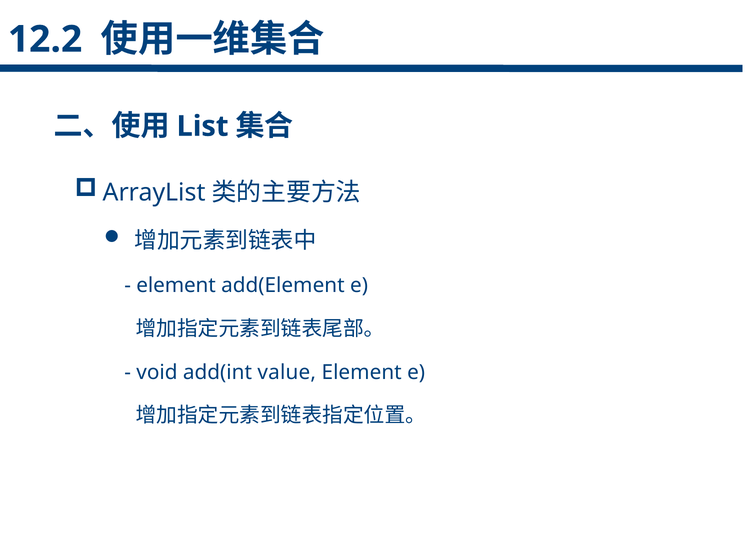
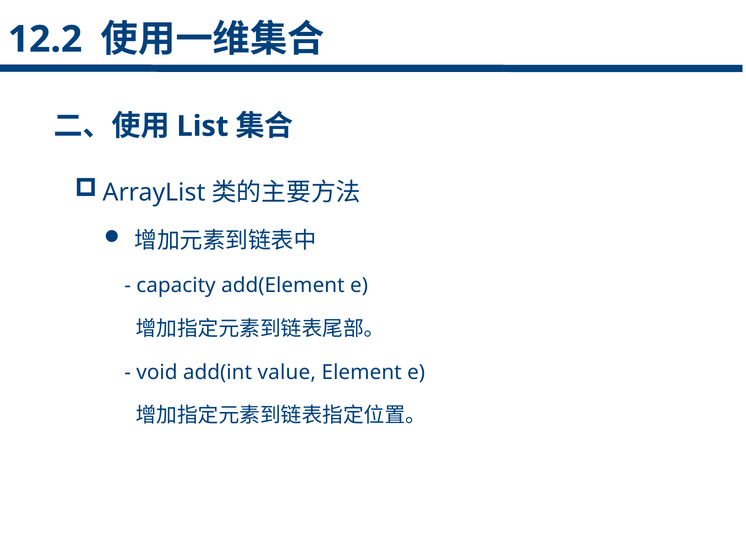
element: element -> capacity (176, 285)
